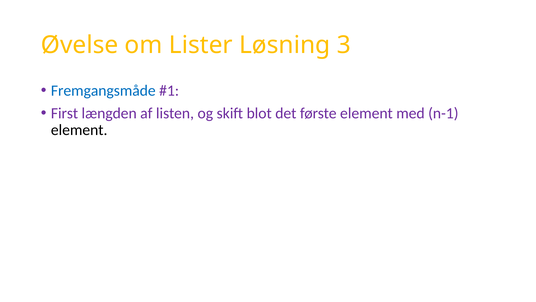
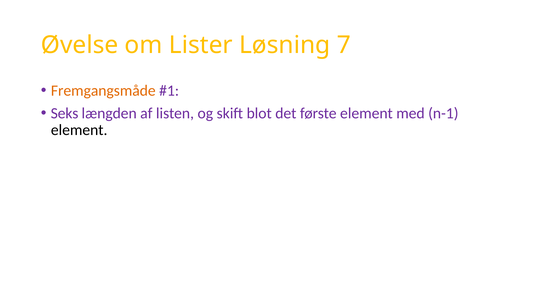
3: 3 -> 7 (344, 45)
Fremgangsmåde colour: blue -> orange (103, 91)
First: First -> Seks (65, 113)
